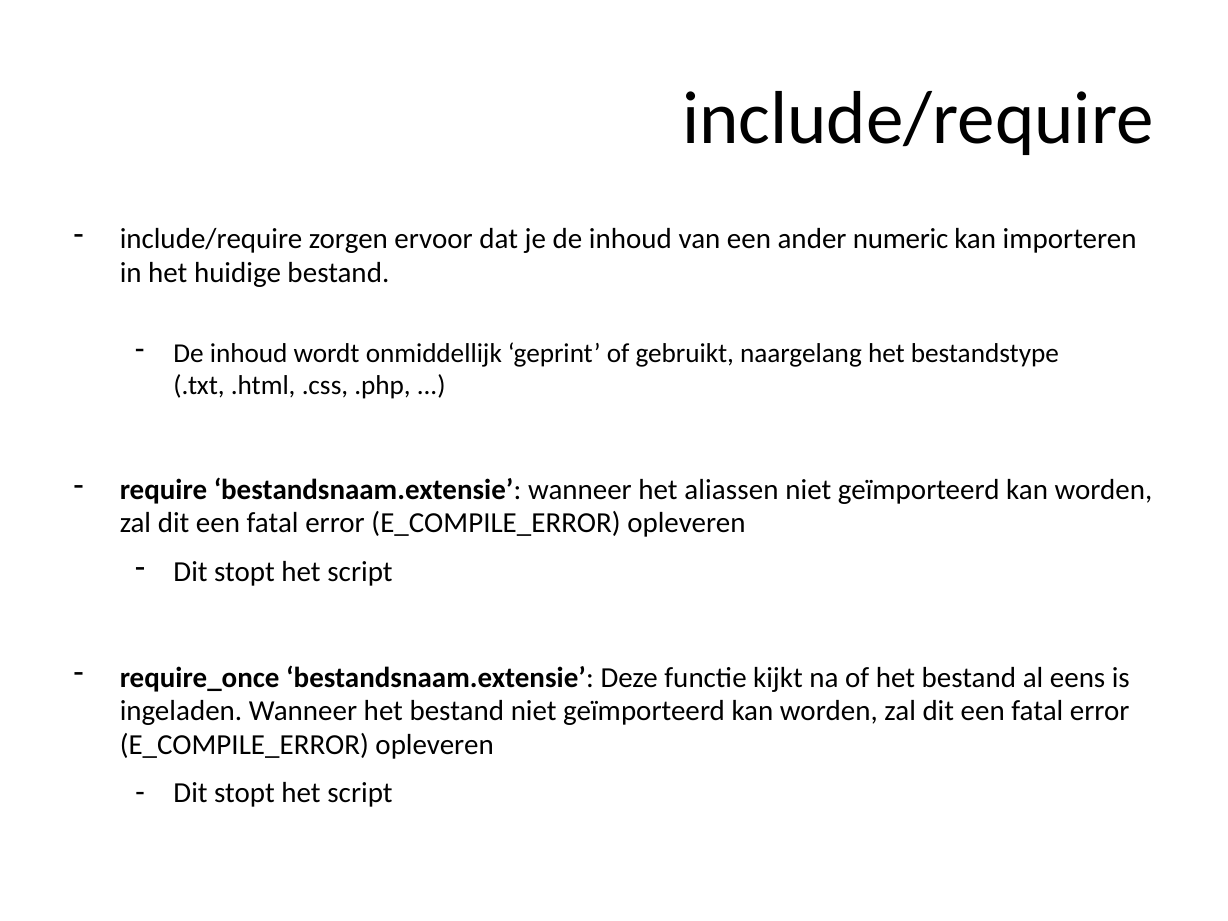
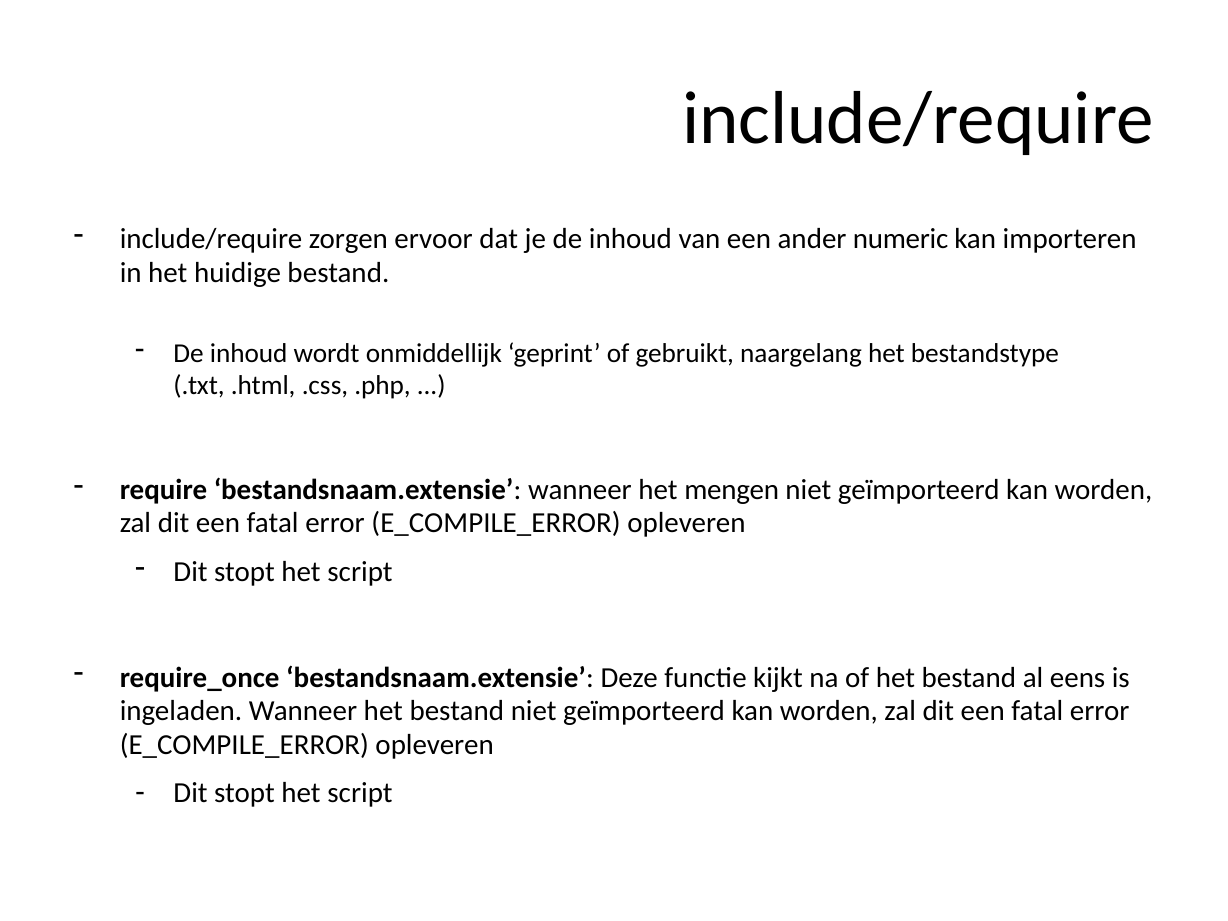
aliassen: aliassen -> mengen (732, 490)
